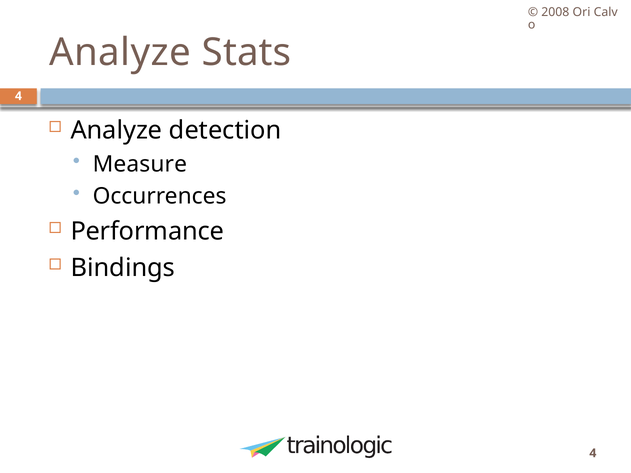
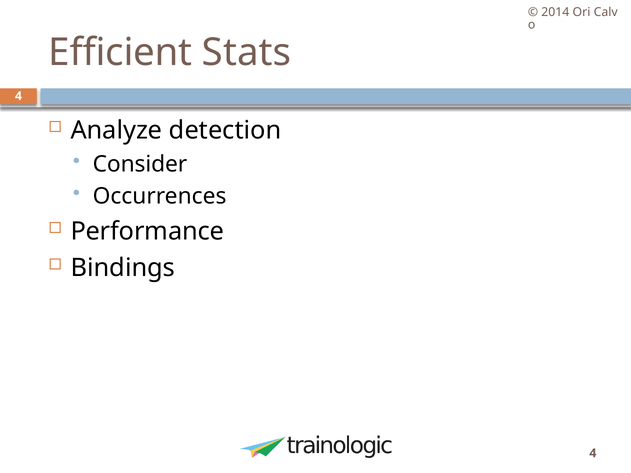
2008: 2008 -> 2014 (555, 12)
Analyze: Analyze -> Efficient (120, 53)
Measure: Measure -> Consider (140, 164)
